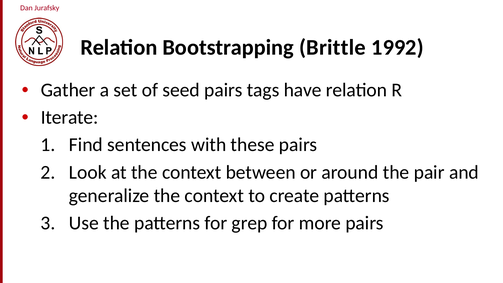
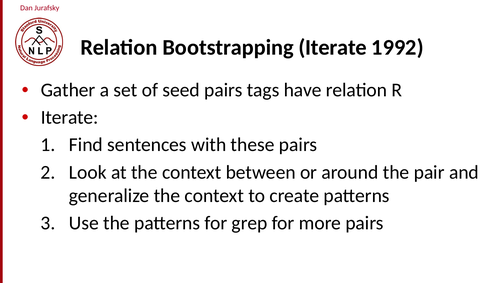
Bootstrapping Brittle: Brittle -> Iterate (333, 47)
